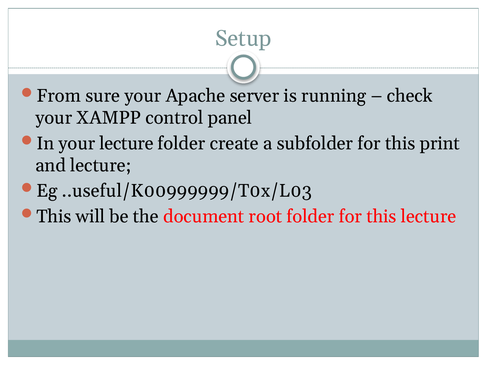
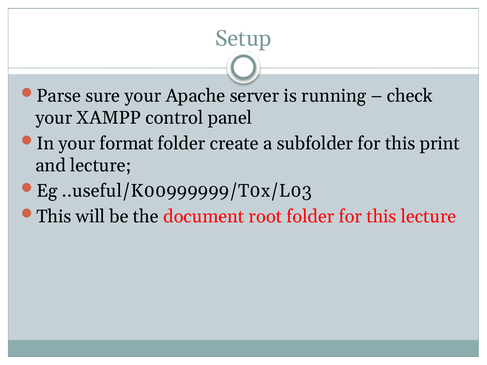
From: From -> Parse (59, 96)
your lecture: lecture -> format (127, 144)
